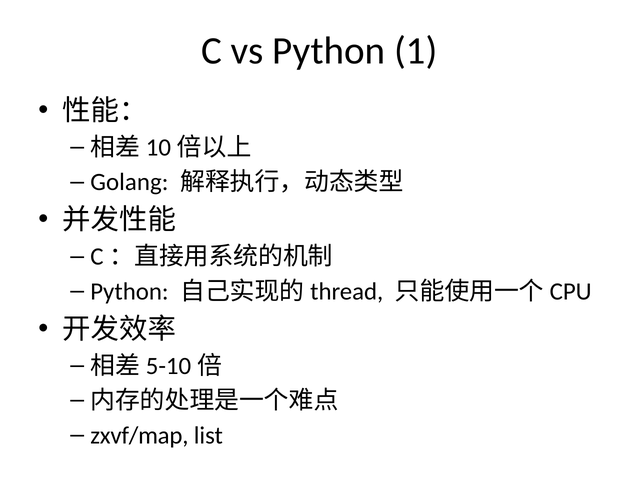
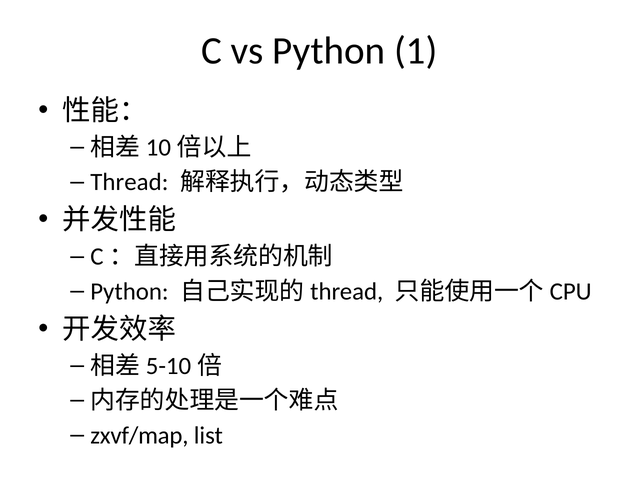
Golang: Golang -> Thread (129, 182)
